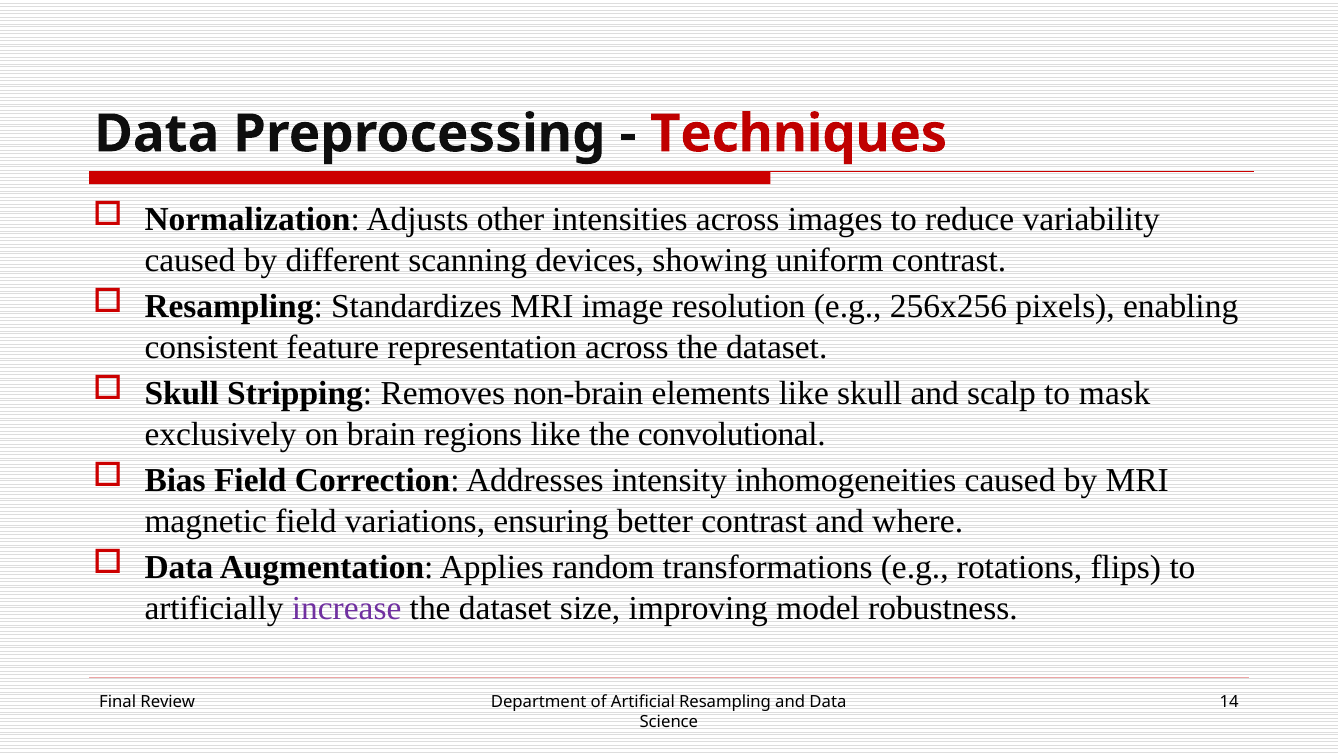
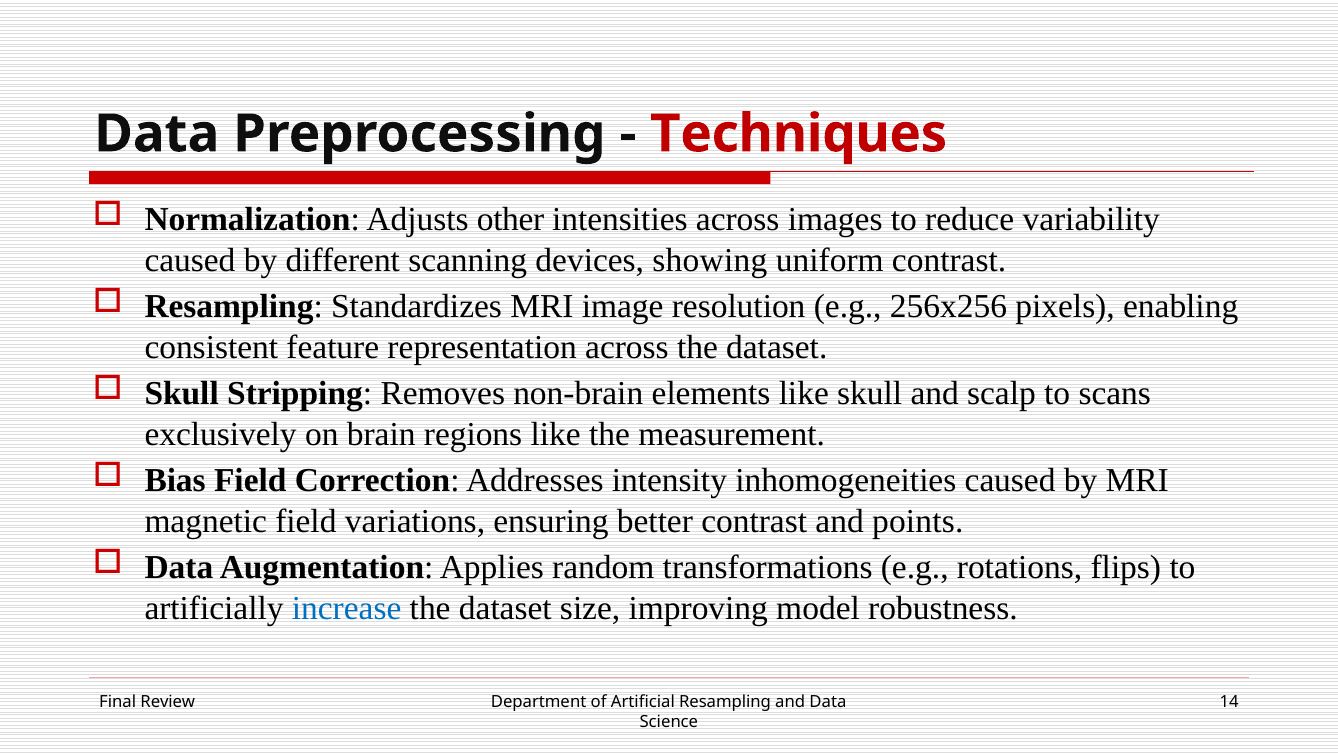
mask: mask -> scans (1115, 394)
convolutional: convolutional -> measurement (732, 434)
where: where -> points (918, 521)
increase colour: purple -> blue (347, 608)
